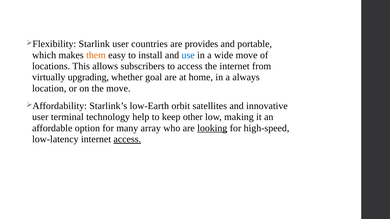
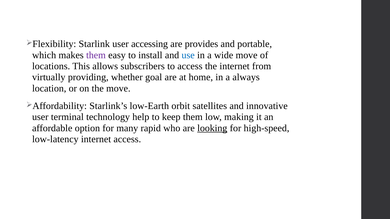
countries: countries -> accessing (150, 44)
them colour: orange -> purple (96, 55)
upgrading: upgrading -> providing (88, 77)
keep other: other -> them (193, 117)
array: array -> rapid (151, 128)
access underline: present -> none (127, 139)
